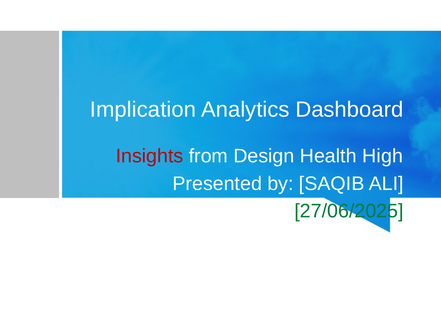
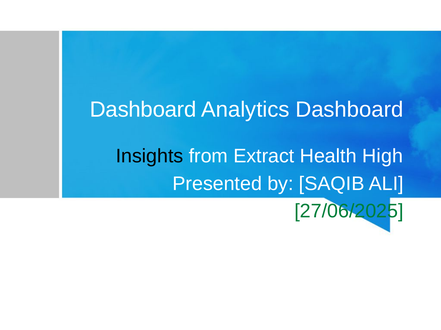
Implication: Implication -> Dashboard (143, 110)
Insights colour: red -> black (150, 157)
Design: Design -> Extract (264, 157)
